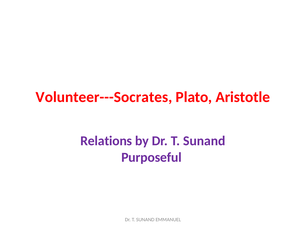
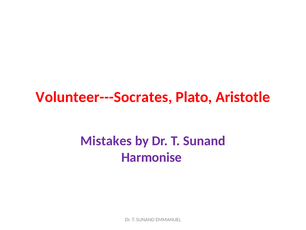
Relations: Relations -> Mistakes (106, 141)
Purposeful: Purposeful -> Harmonise (151, 157)
